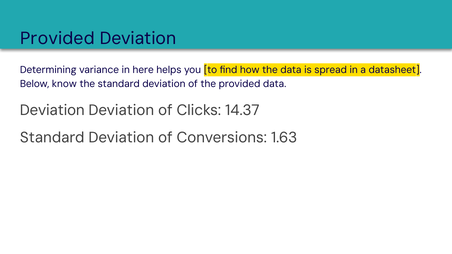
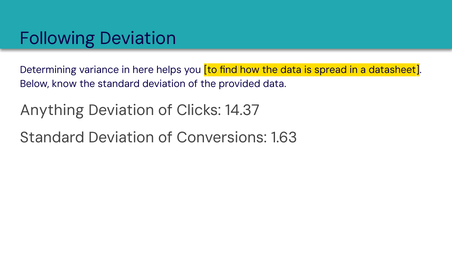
Provided: Provided -> Following (58, 38)
Deviation: Deviation -> Anything (52, 110)
